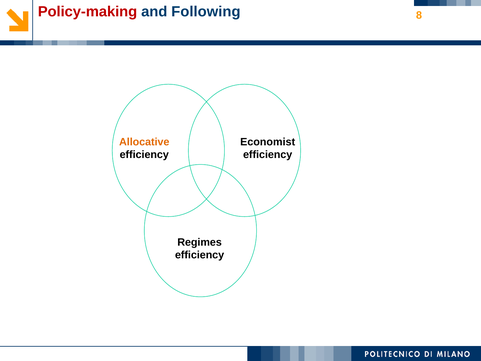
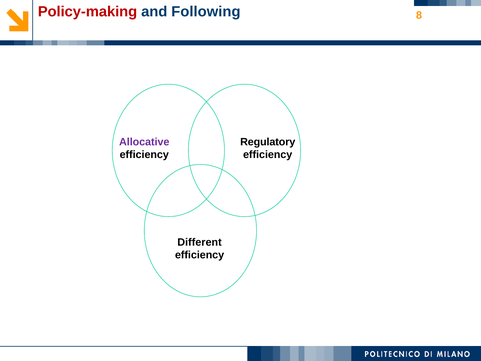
Allocative colour: orange -> purple (144, 142)
Economist: Economist -> Regulatory (268, 142)
Regimes: Regimes -> Different (200, 242)
